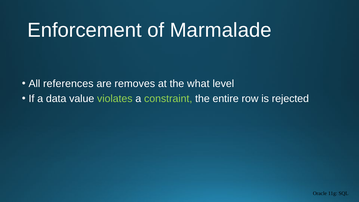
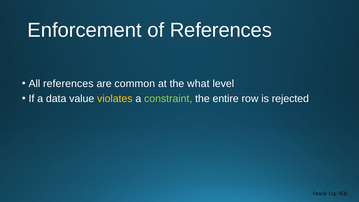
of Marmalade: Marmalade -> References (221, 30)
removes: removes -> common (135, 84)
violates colour: light green -> yellow (115, 99)
